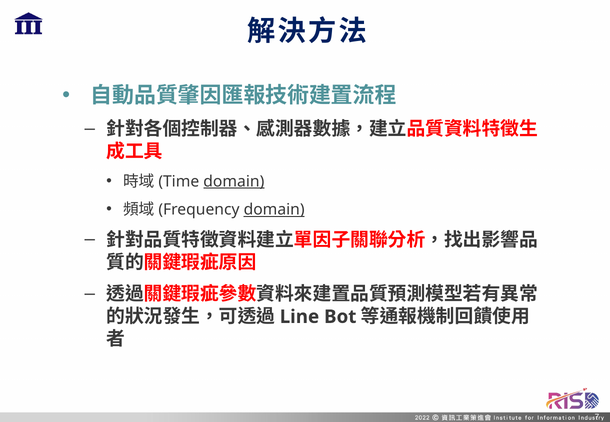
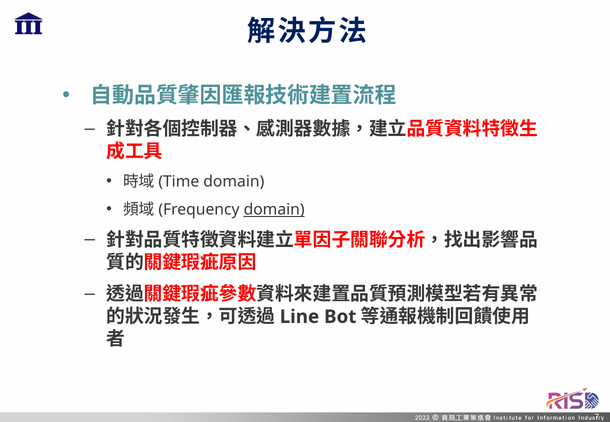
domain underline: present -> none (234, 182)
